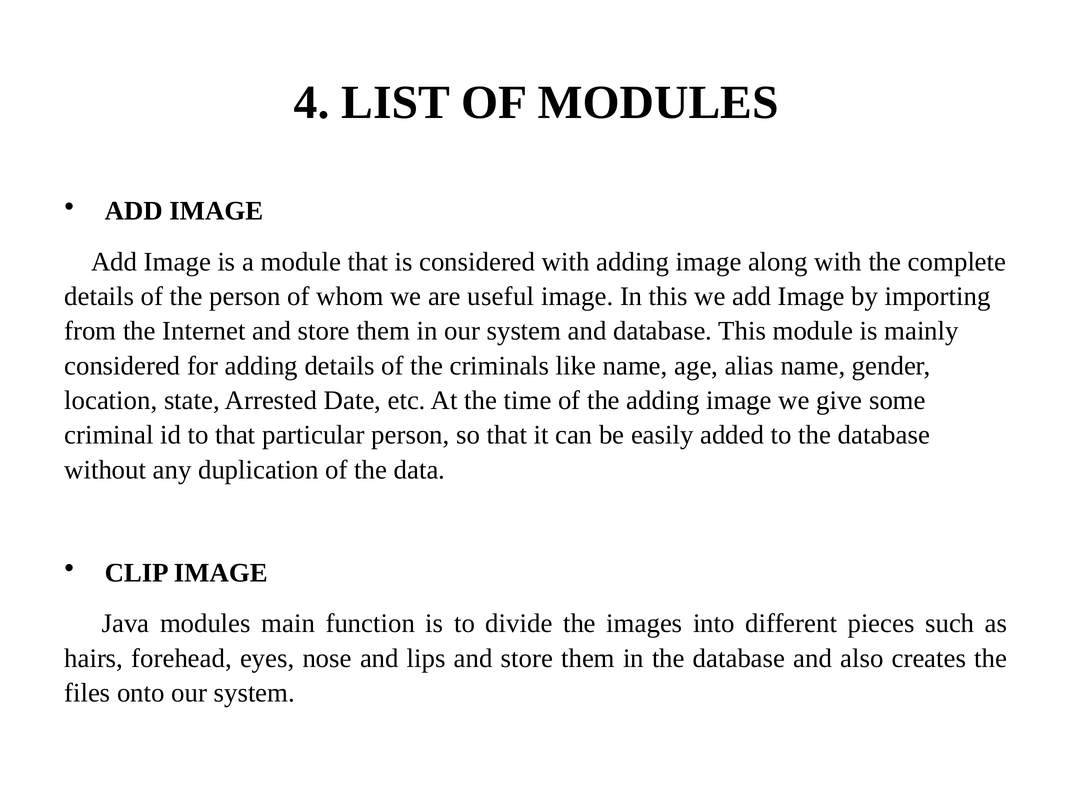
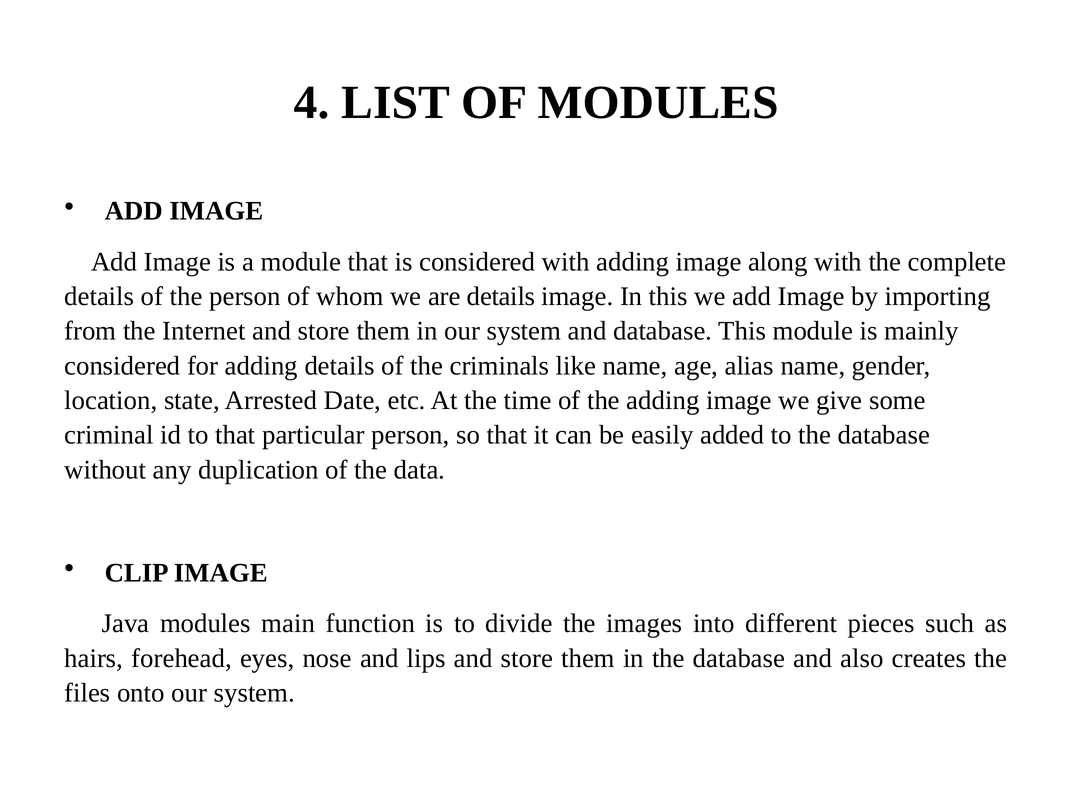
are useful: useful -> details (501, 297)
